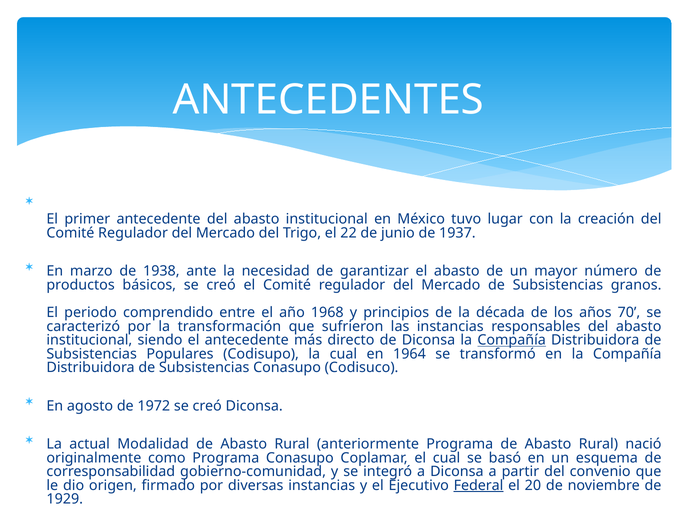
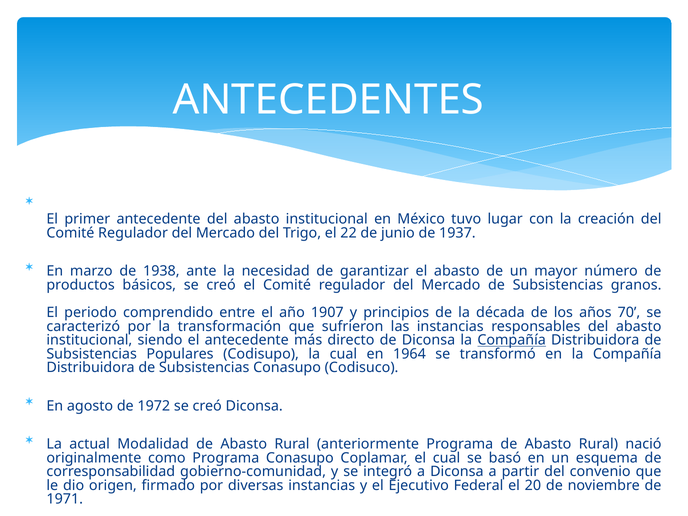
1968: 1968 -> 1907 (327, 313)
Federal underline: present -> none (479, 485)
1929: 1929 -> 1971 (65, 499)
